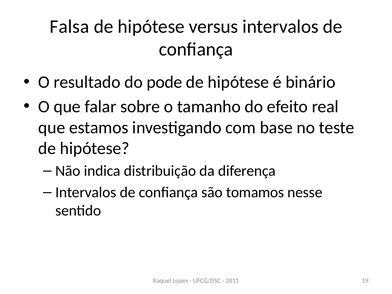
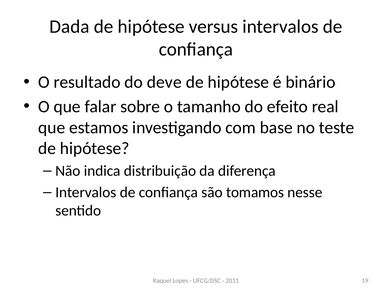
Falsa: Falsa -> Dada (69, 26)
pode: pode -> deve (164, 82)
